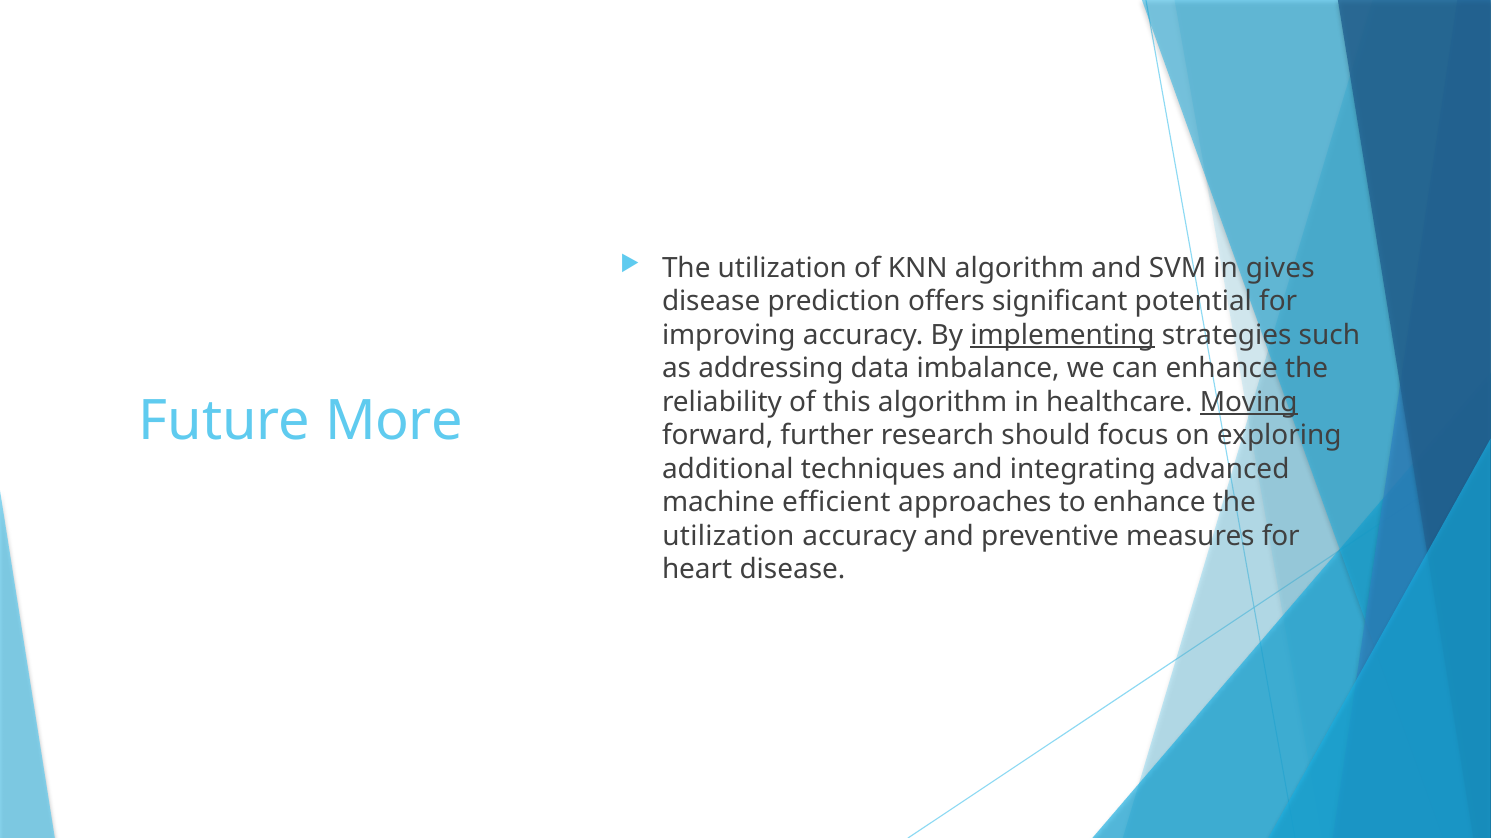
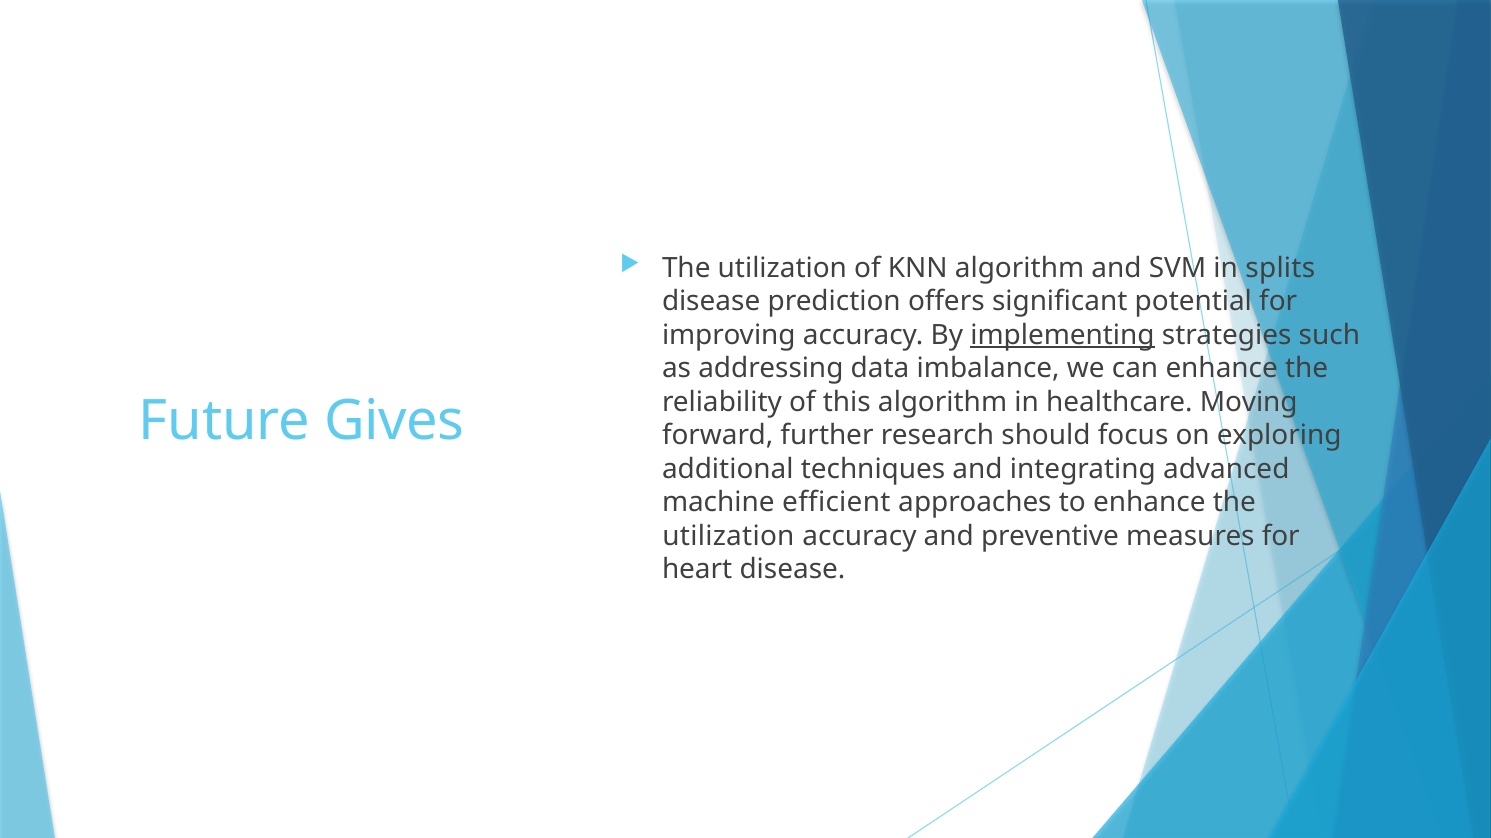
gives: gives -> splits (1280, 268)
Moving underline: present -> none (1249, 402)
More: More -> Gives (394, 421)
